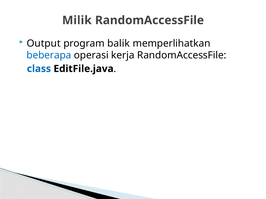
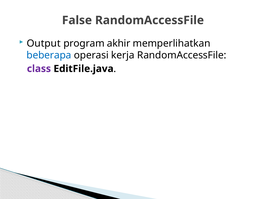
Milik: Milik -> False (77, 20)
balik: balik -> akhir (119, 43)
class colour: blue -> purple (39, 69)
